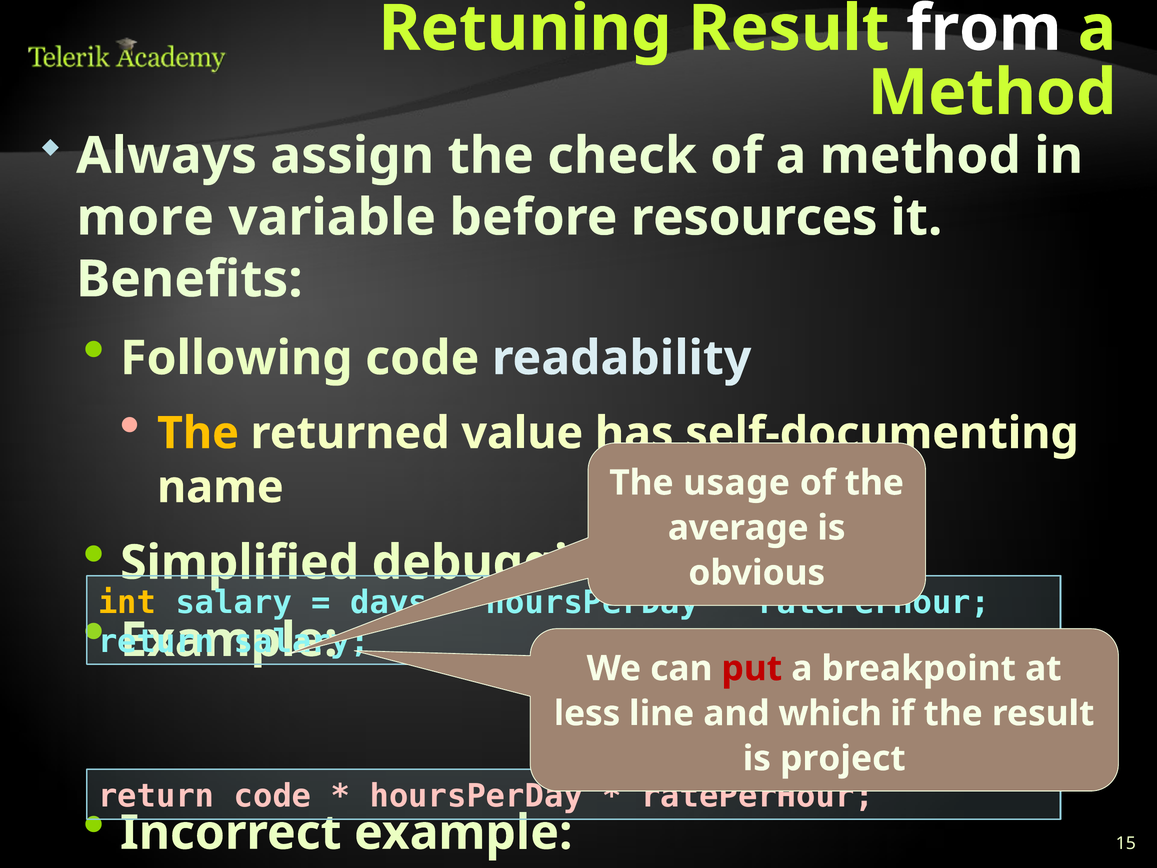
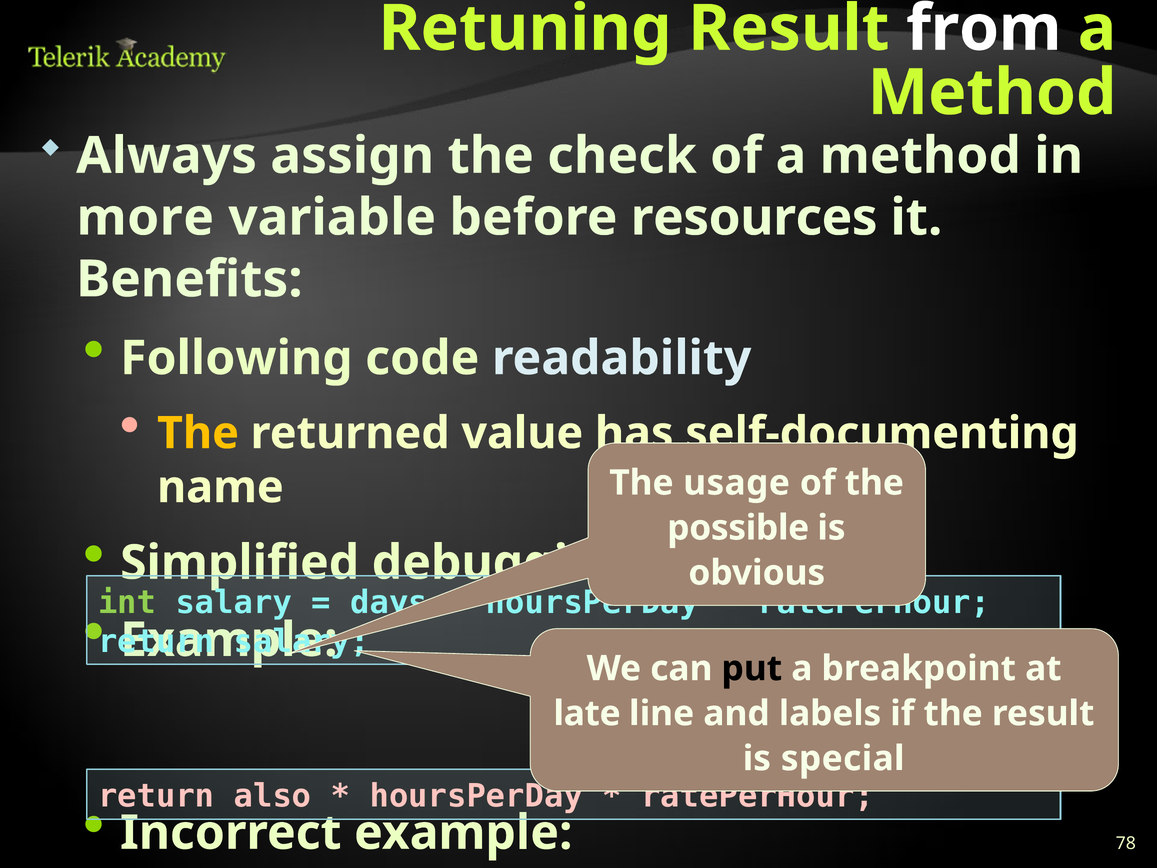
average: average -> possible (738, 528)
int colour: yellow -> light green (127, 603)
put colour: red -> black (752, 668)
less: less -> late (587, 713)
which: which -> labels (830, 713)
project: project -> special (843, 758)
return code: code -> also (273, 796)
15: 15 -> 78 (1126, 843)
